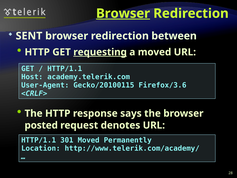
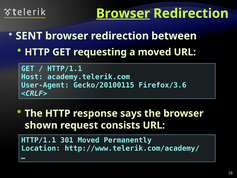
requesting underline: present -> none (100, 52)
posted: posted -> shown (41, 125)
denotes: denotes -> consists (120, 125)
